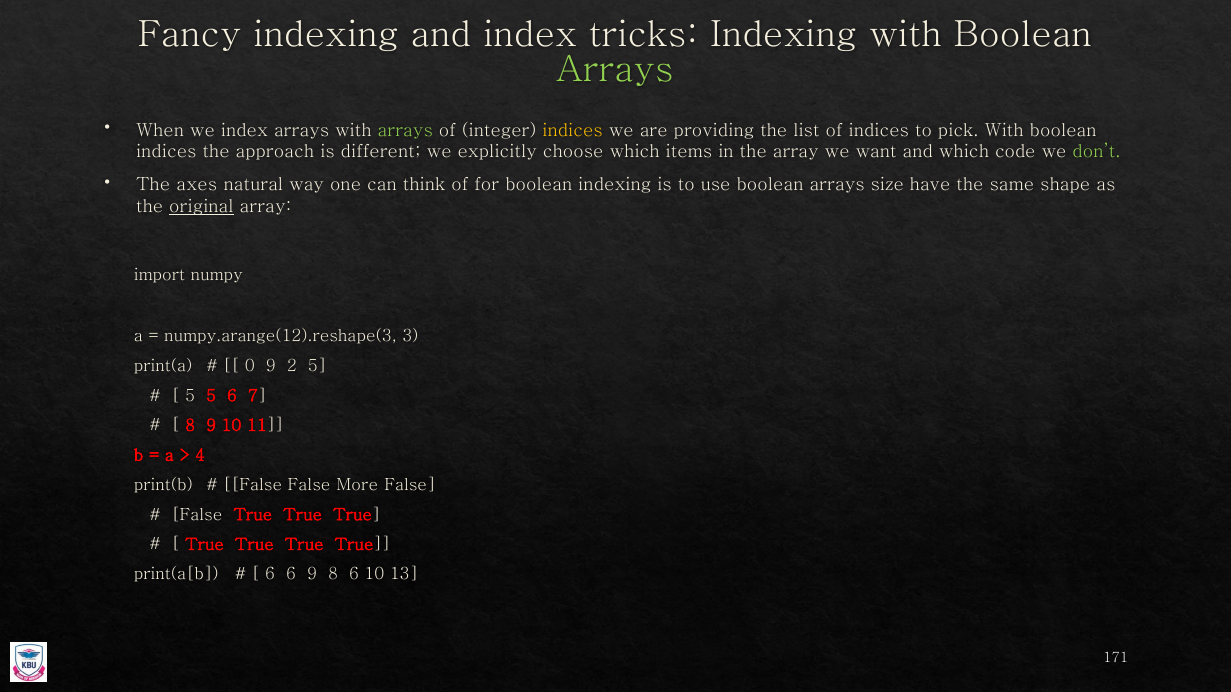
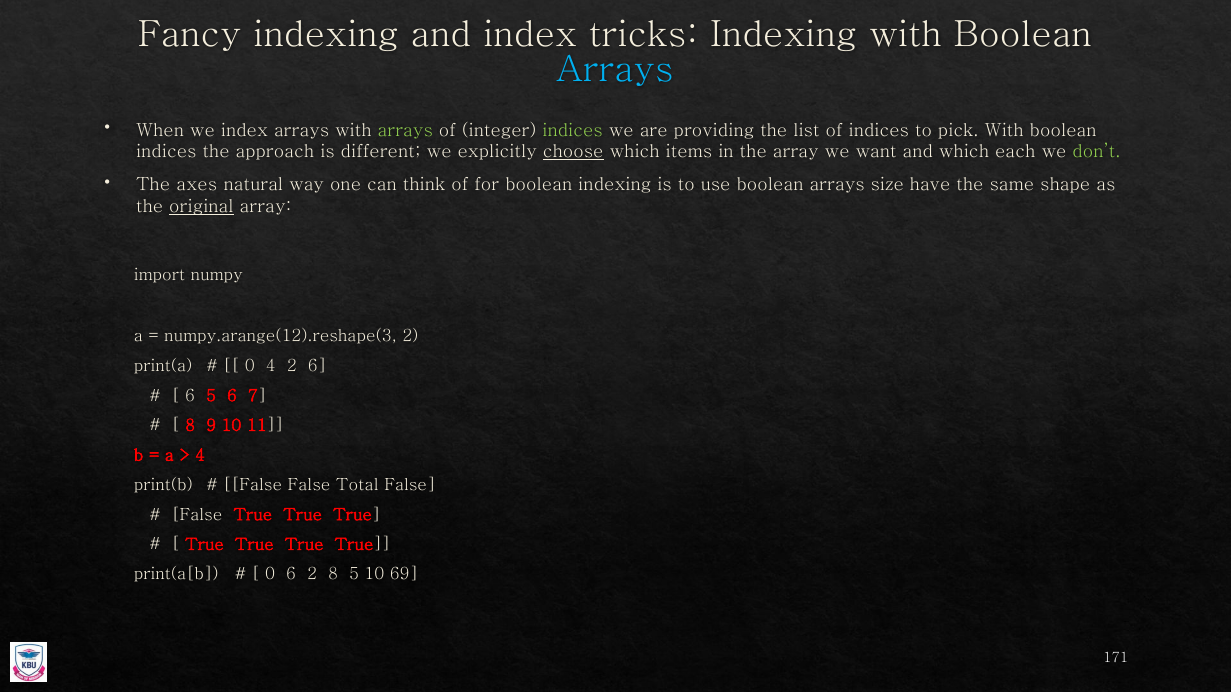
Arrays colour: light green -> light blue (615, 70)
indices colour: yellow -> light green (573, 130)
choose underline: none -> present (573, 152)
code: code -> each (1015, 152)
numpy.arange(12).reshape(3 3: 3 -> 2 (410, 336)
0 9: 9 -> 4 (271, 366)
2 5: 5 -> 6 (317, 366)
5: 5 -> 6 (190, 396)
More: More -> Total (357, 485)
6: 6 -> 0 (270, 574)
6 9: 9 -> 2 (312, 574)
8 6: 6 -> 5 (354, 574)
13: 13 -> 69 (404, 574)
